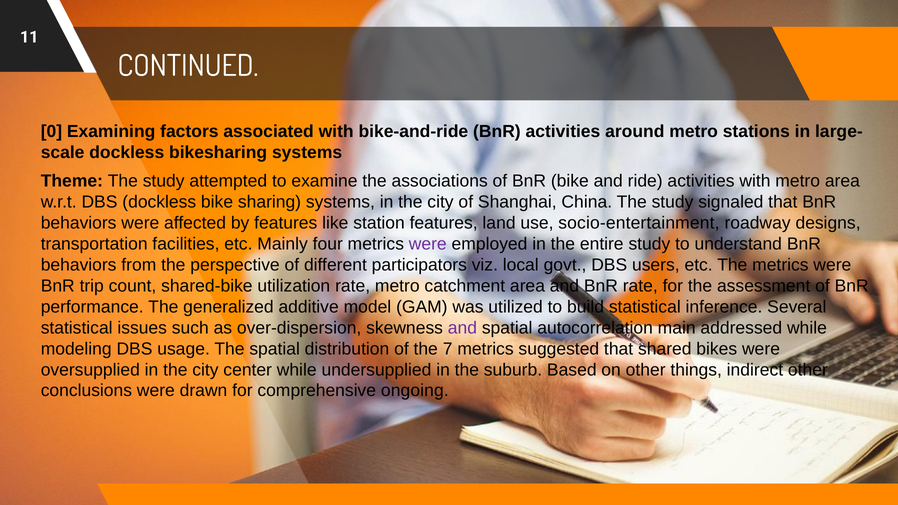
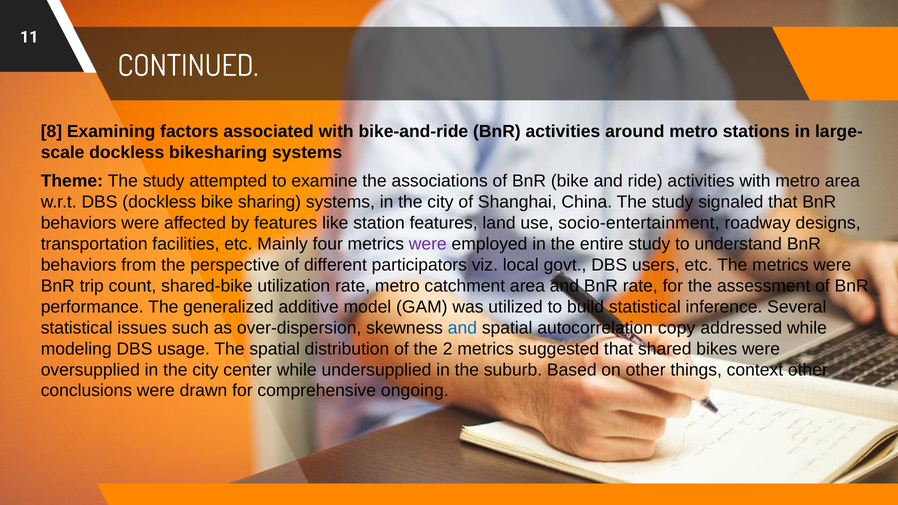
0: 0 -> 8 (51, 132)
and colour: purple -> blue (462, 328)
main: main -> copy (677, 328)
7: 7 -> 2 (448, 349)
indirect: indirect -> context (755, 370)
